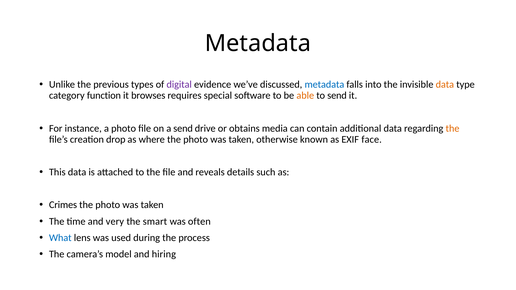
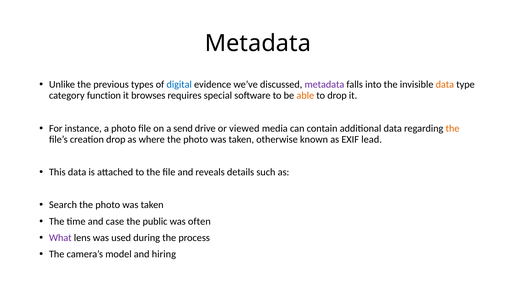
digital colour: purple -> blue (179, 85)
metadata colour: blue -> purple (324, 85)
to send: send -> drop (337, 96)
obtains: obtains -> viewed (244, 128)
face: face -> lead (372, 140)
Crimes: Crimes -> Search (63, 205)
very: very -> case (115, 222)
smart: smart -> public (155, 222)
What colour: blue -> purple (60, 238)
